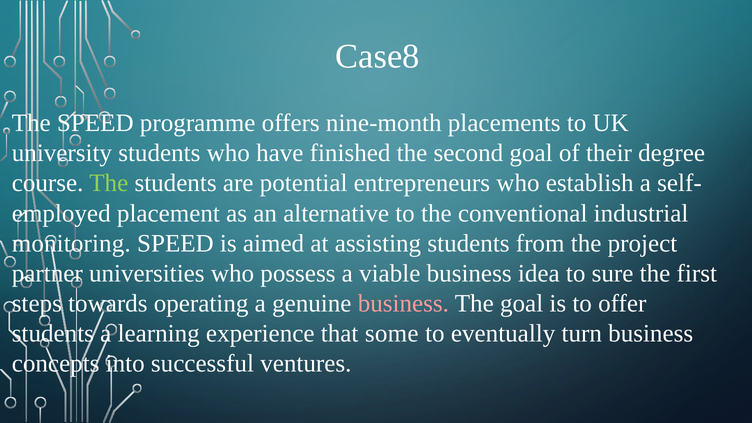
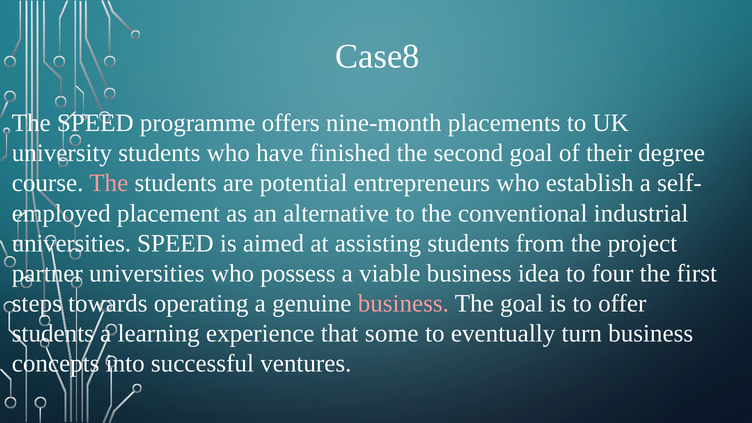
The colour: light green -> pink (109, 183)
monitoring: monitoring -> universities (71, 243)
sure: sure -> four (613, 273)
